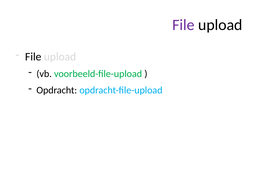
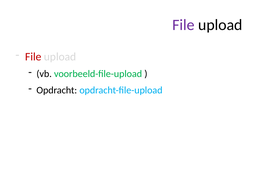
File colour: black -> red (33, 57)
